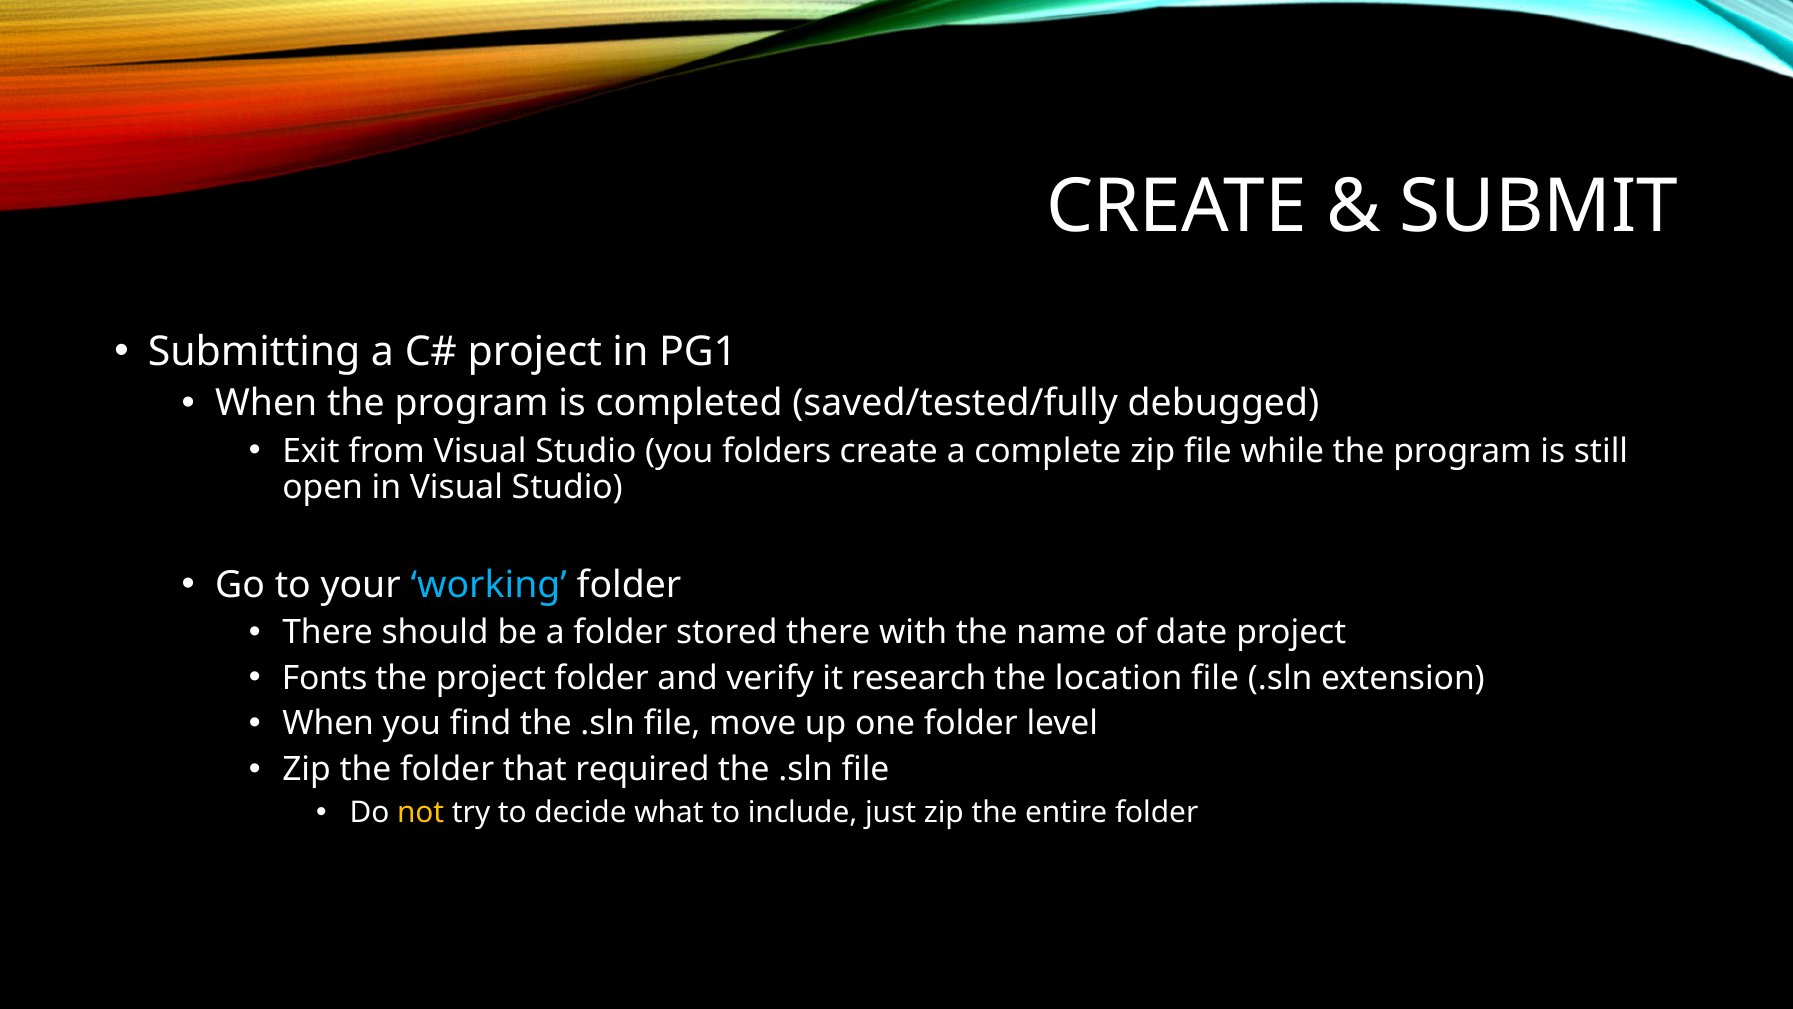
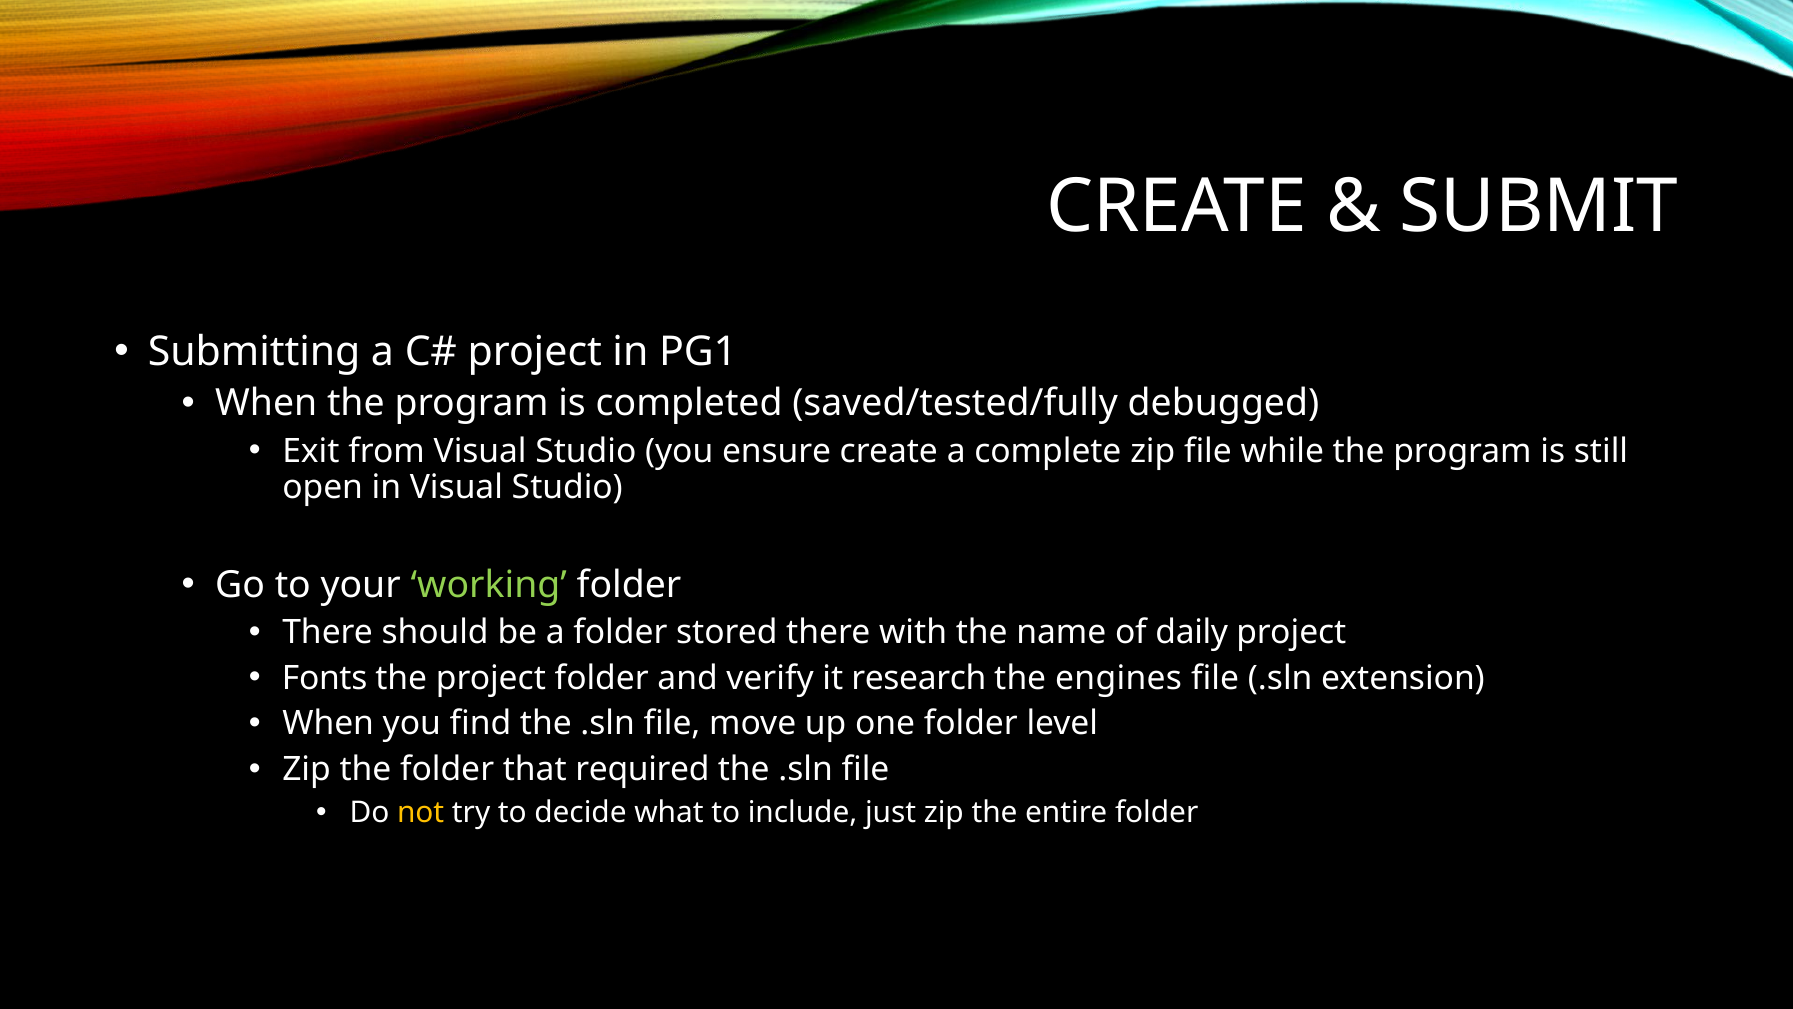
folders: folders -> ensure (777, 451)
working colour: light blue -> light green (489, 584)
date: date -> daily (1192, 632)
location: location -> engines (1119, 678)
